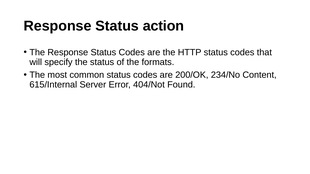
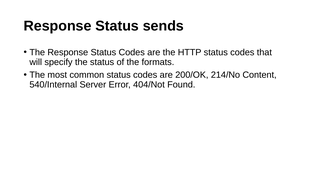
action: action -> sends (163, 26)
234/No: 234/No -> 214/No (225, 75)
615/Internal: 615/Internal -> 540/Internal (53, 85)
